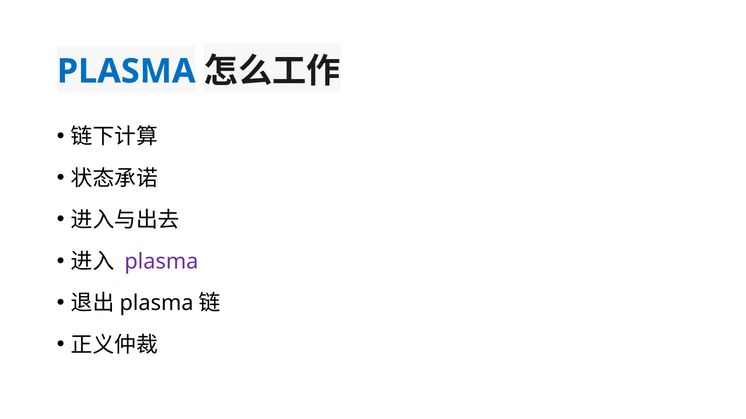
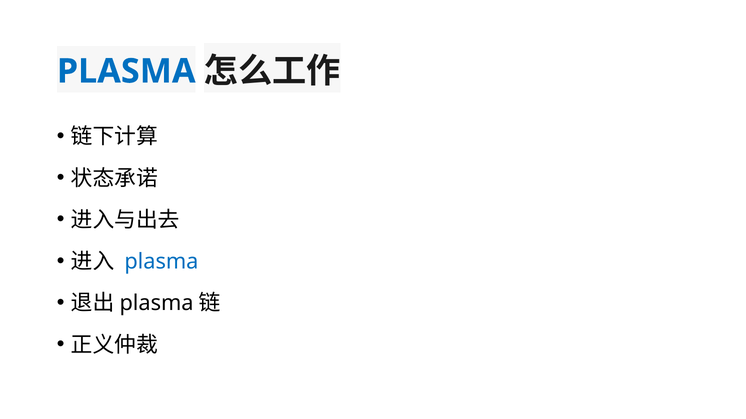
plasma colour: purple -> blue (161, 262)
